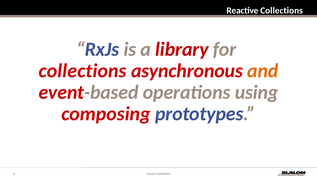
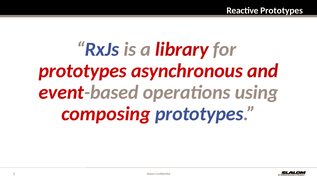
Reactive Collections: Collections -> Prototypes (282, 11)
collections: collections -> prototypes (83, 71)
and colour: orange -> red (263, 71)
